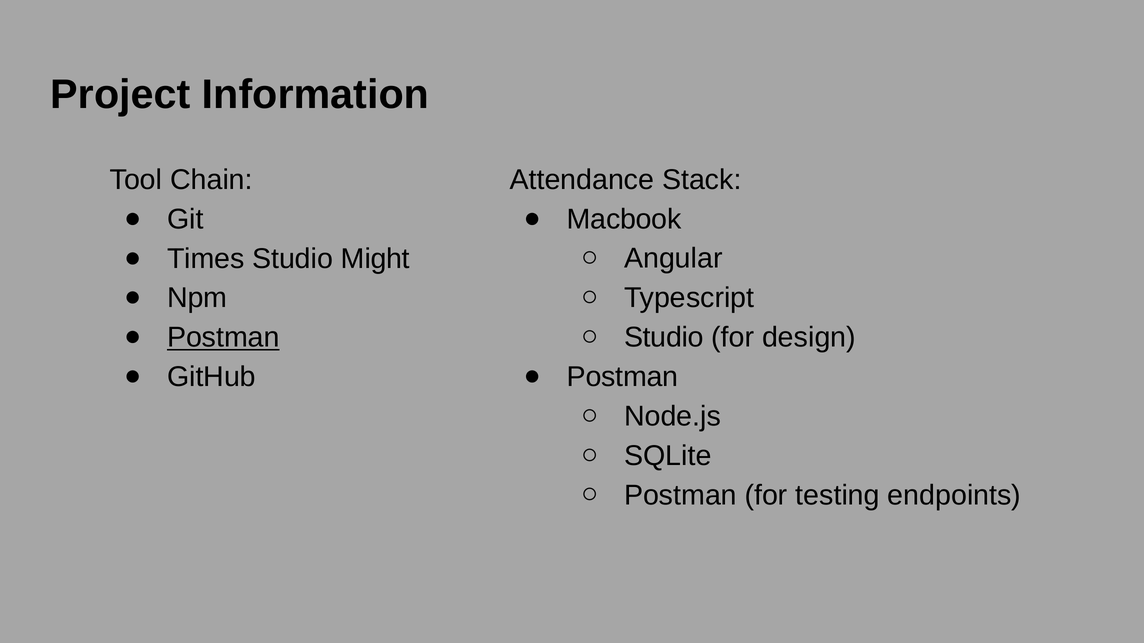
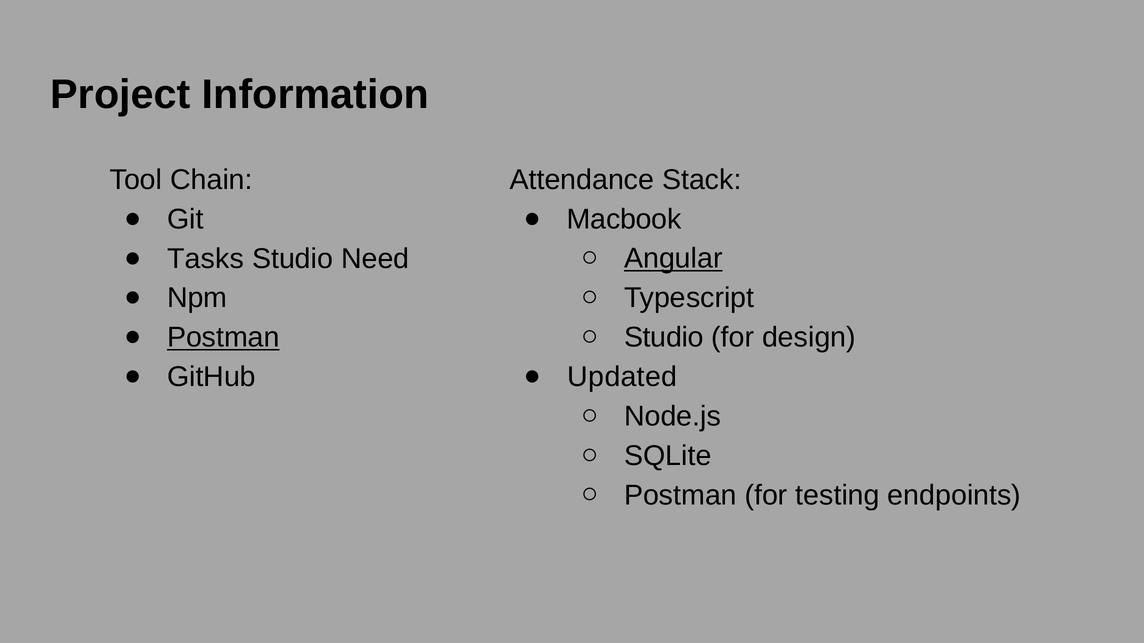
Angular underline: none -> present (673, 259)
Times: Times -> Tasks (206, 259)
Might: Might -> Need (375, 259)
Postman: Postman -> Updated (622, 377)
